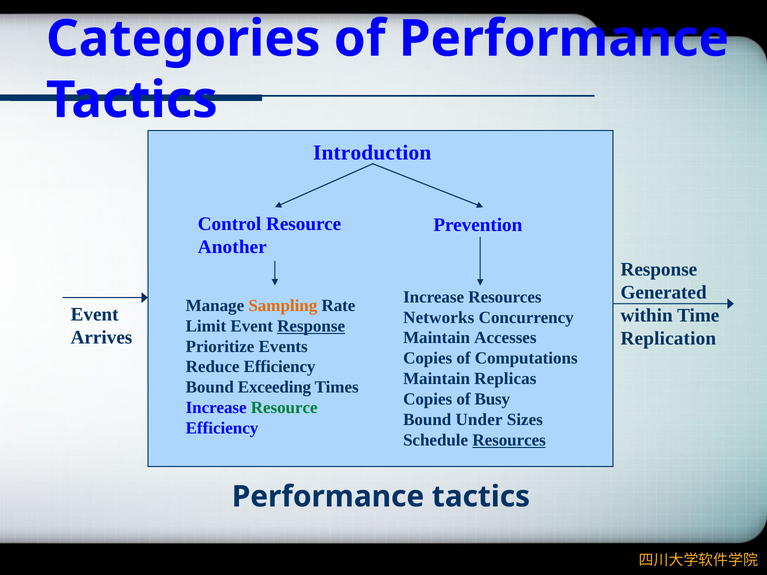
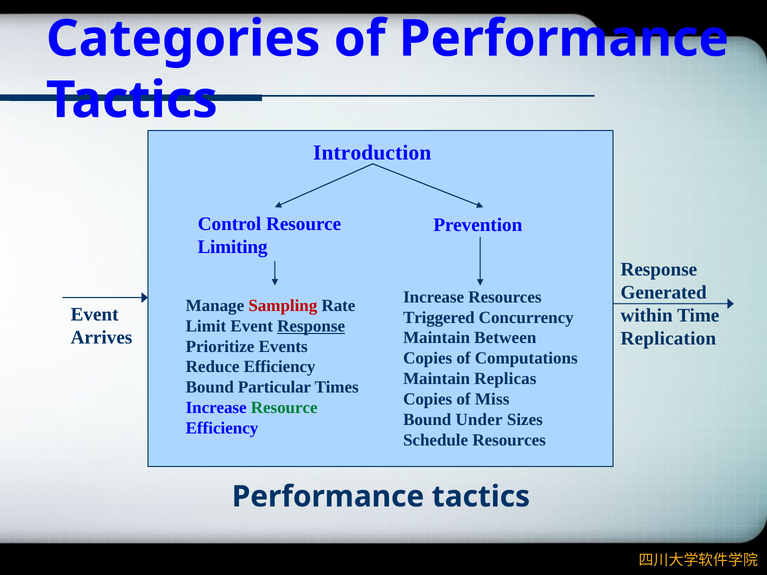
Another: Another -> Limiting (232, 247)
Sampling colour: orange -> red (283, 306)
Networks: Networks -> Triggered (439, 318)
Accesses: Accesses -> Between (505, 338)
Exceeding: Exceeding -> Particular (274, 387)
Busy: Busy -> Miss (492, 399)
Resources underline: present -> none (509, 440)
